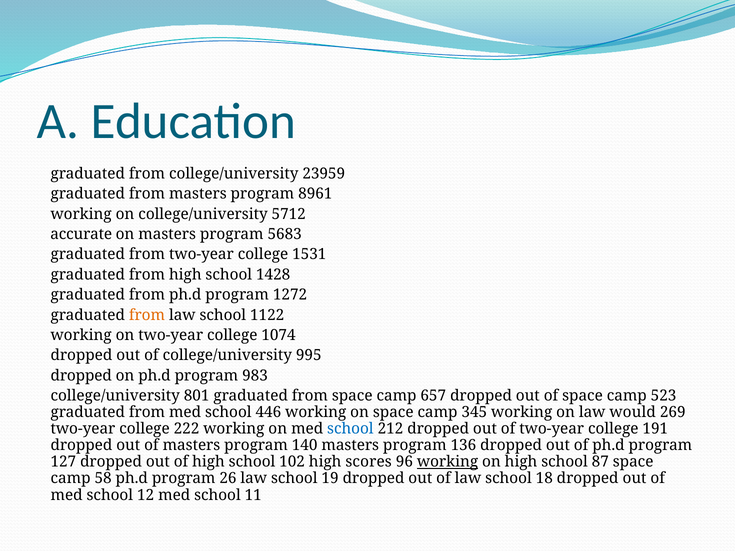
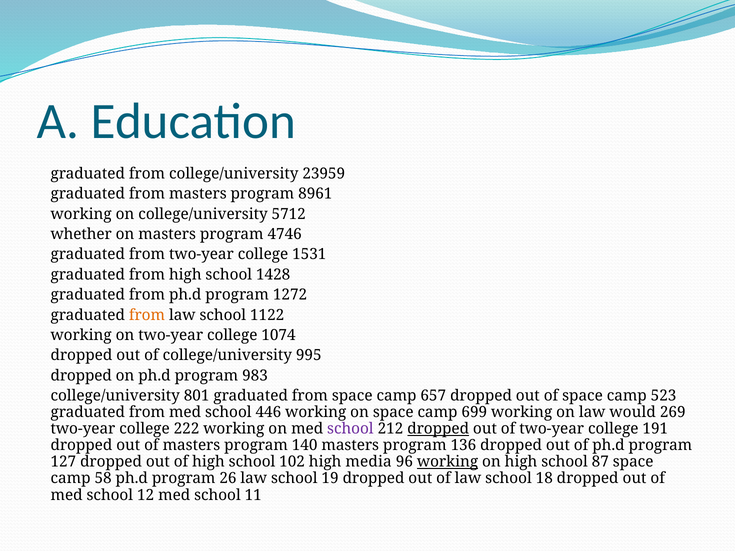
accurate: accurate -> whether (81, 234)
5683: 5683 -> 4746 (285, 234)
345: 345 -> 699 (474, 412)
school colour: blue -> purple (350, 429)
dropped underline: none -> present (438, 429)
scores: scores -> media (369, 462)
